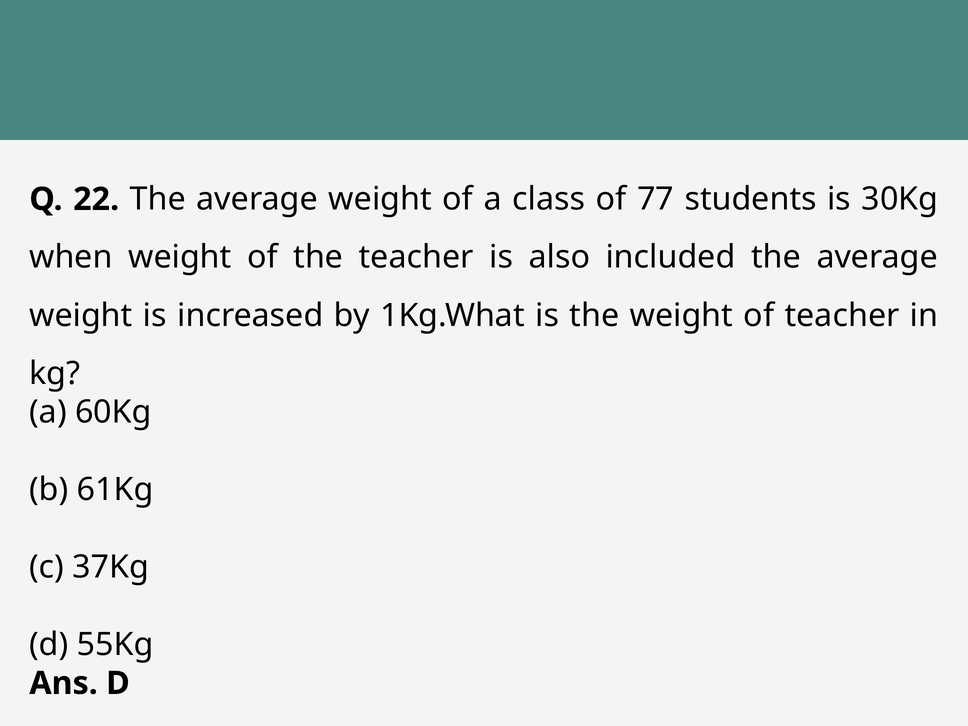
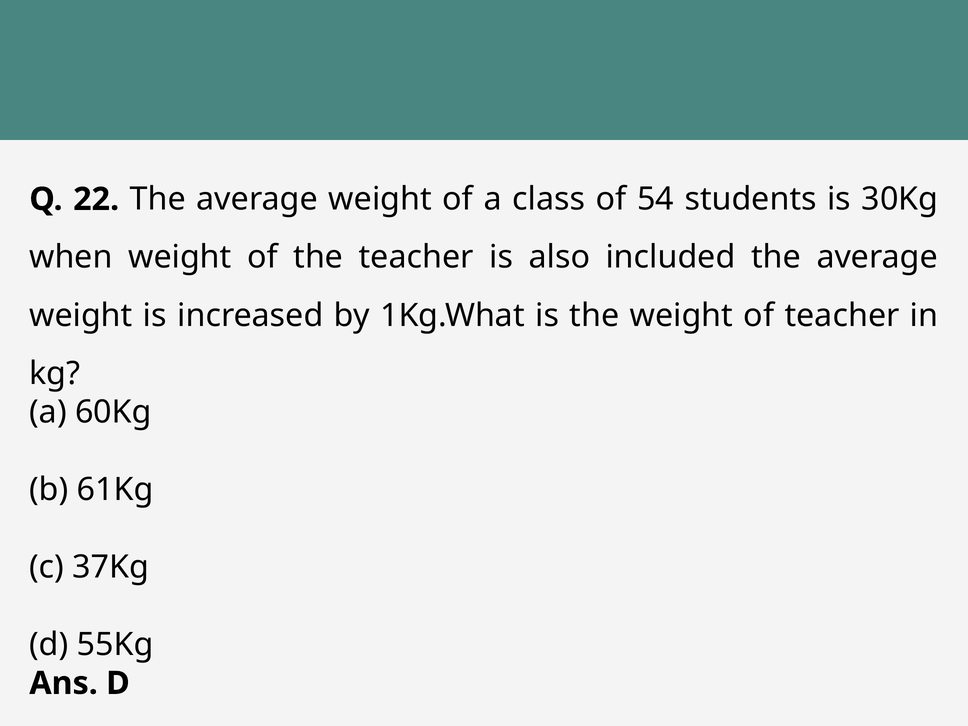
77: 77 -> 54 (655, 199)
